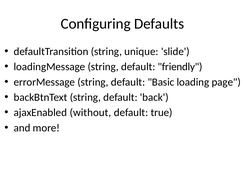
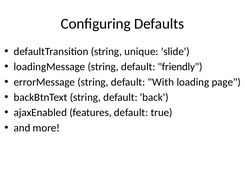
Basic: Basic -> With (161, 82)
without: without -> features (90, 112)
